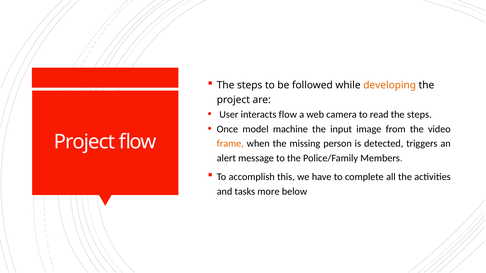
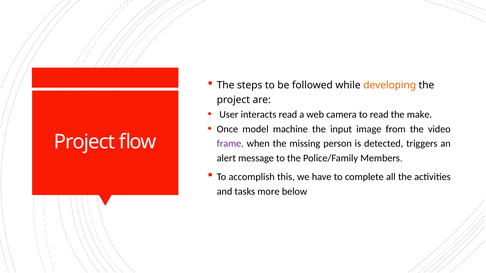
interacts flow: flow -> read (288, 115)
read the steps: steps -> make (419, 115)
frame colour: orange -> purple (230, 144)
